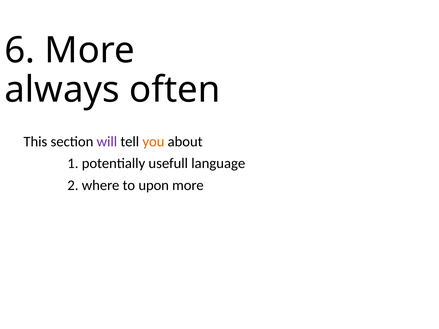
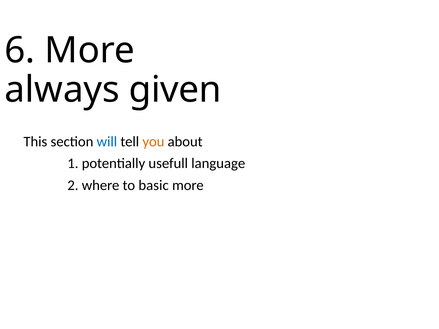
often: often -> given (175, 90)
will colour: purple -> blue (107, 142)
upon: upon -> basic (154, 185)
